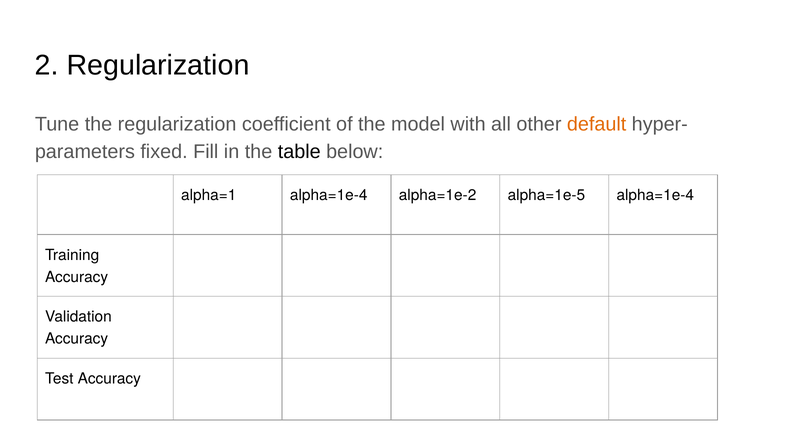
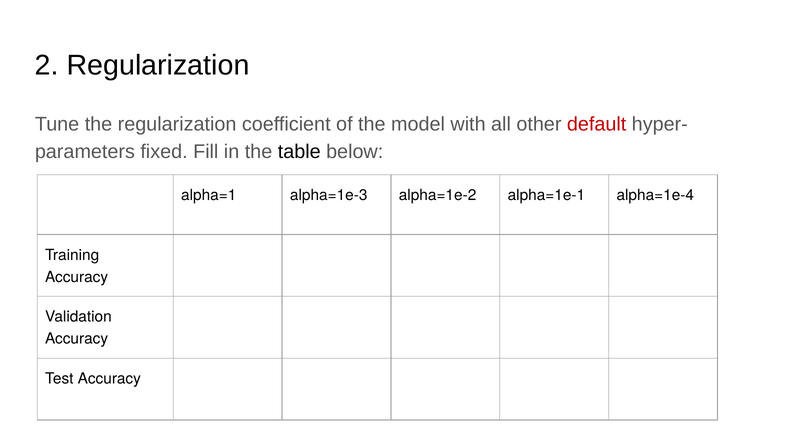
default colour: orange -> red (597, 125)
alpha=1 alpha=1e-4: alpha=1e-4 -> alpha=1e-3 (329, 195)
alpha=1e-5: alpha=1e-5 -> alpha=1e-1 (546, 195)
